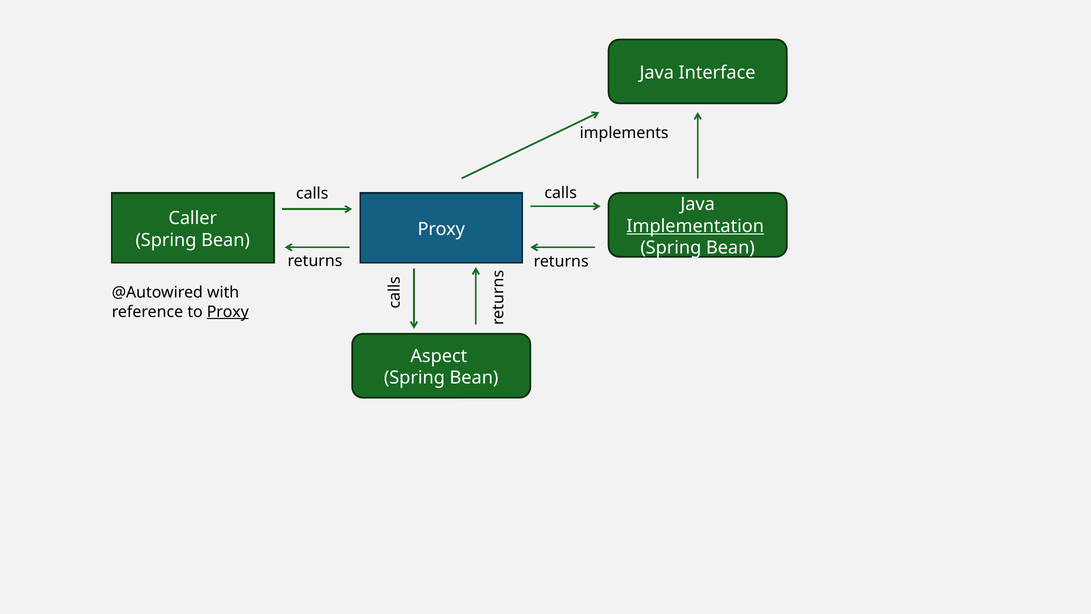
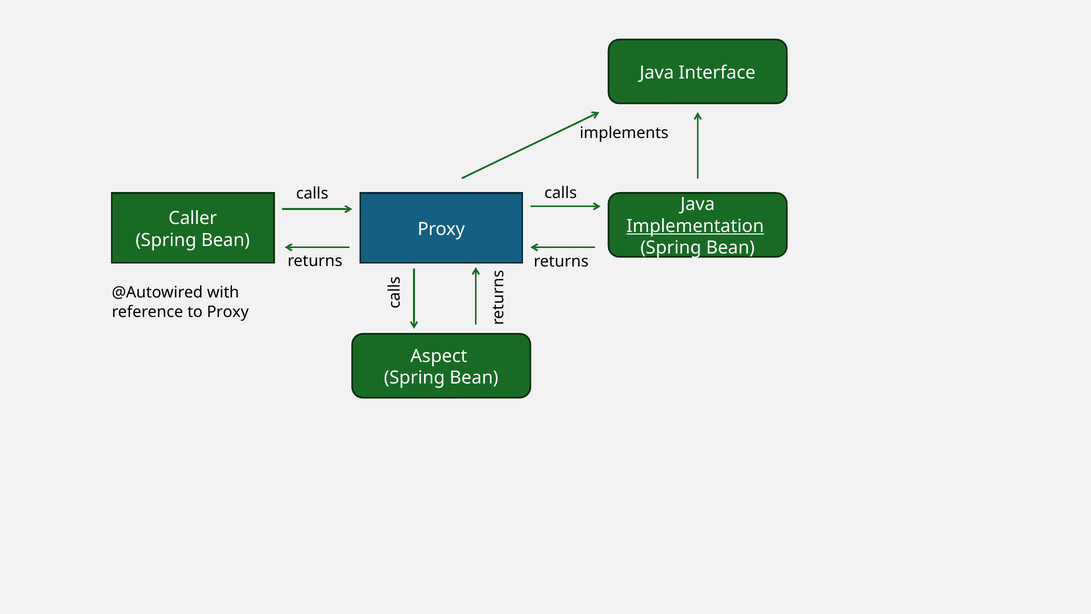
Proxy underline: present -> none (228, 312)
